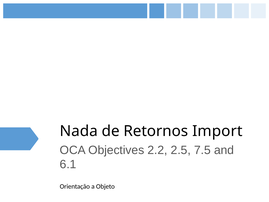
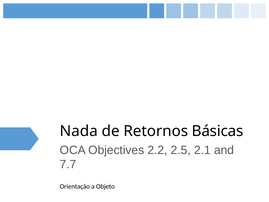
Import: Import -> Básicas (218, 131)
7.5: 7.5 -> 2.1 (202, 150)
6.1: 6.1 -> 7.7 (68, 164)
